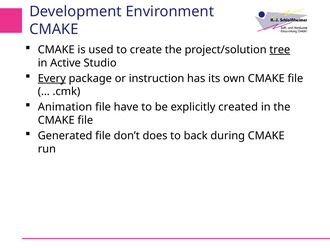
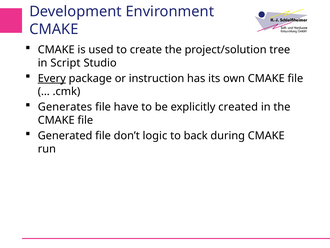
tree underline: present -> none (280, 50)
Active: Active -> Script (65, 63)
Animation: Animation -> Generates (65, 107)
does: does -> logic (155, 135)
